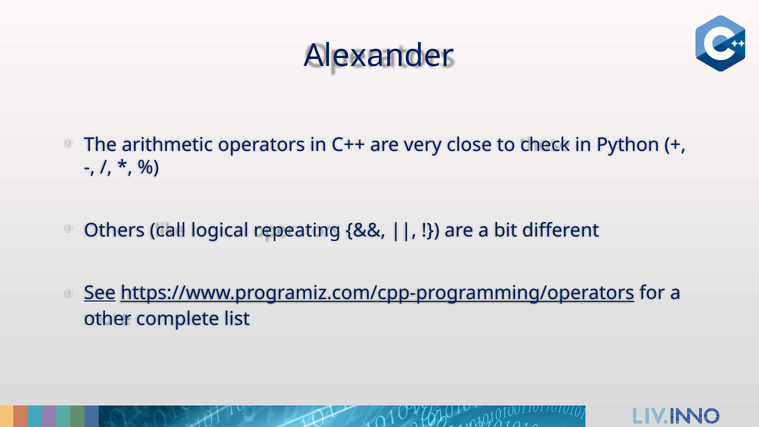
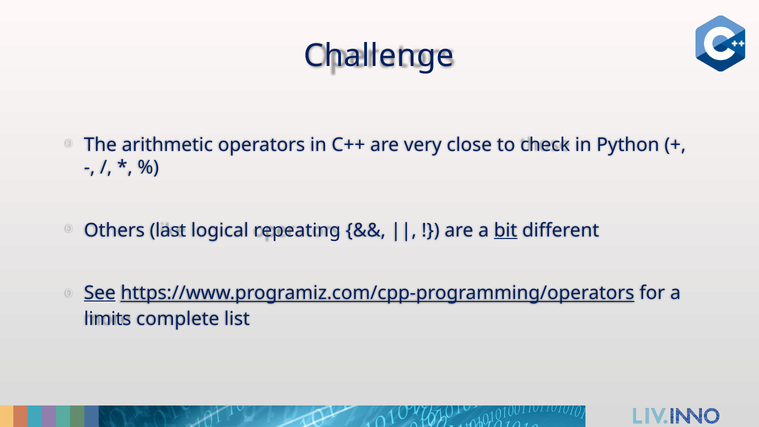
Alexander: Alexander -> Challenge (379, 56)
call: call -> last (168, 230)
bit underline: none -> present (506, 230)
other: other -> limits (108, 319)
